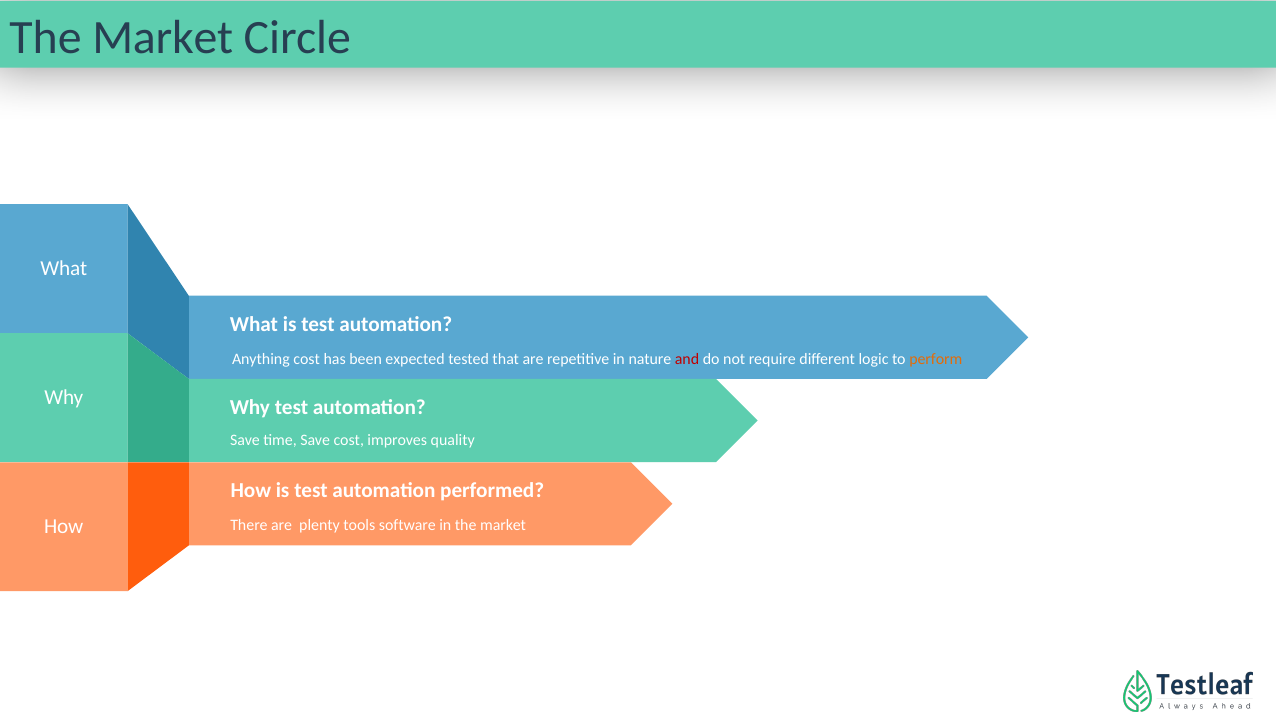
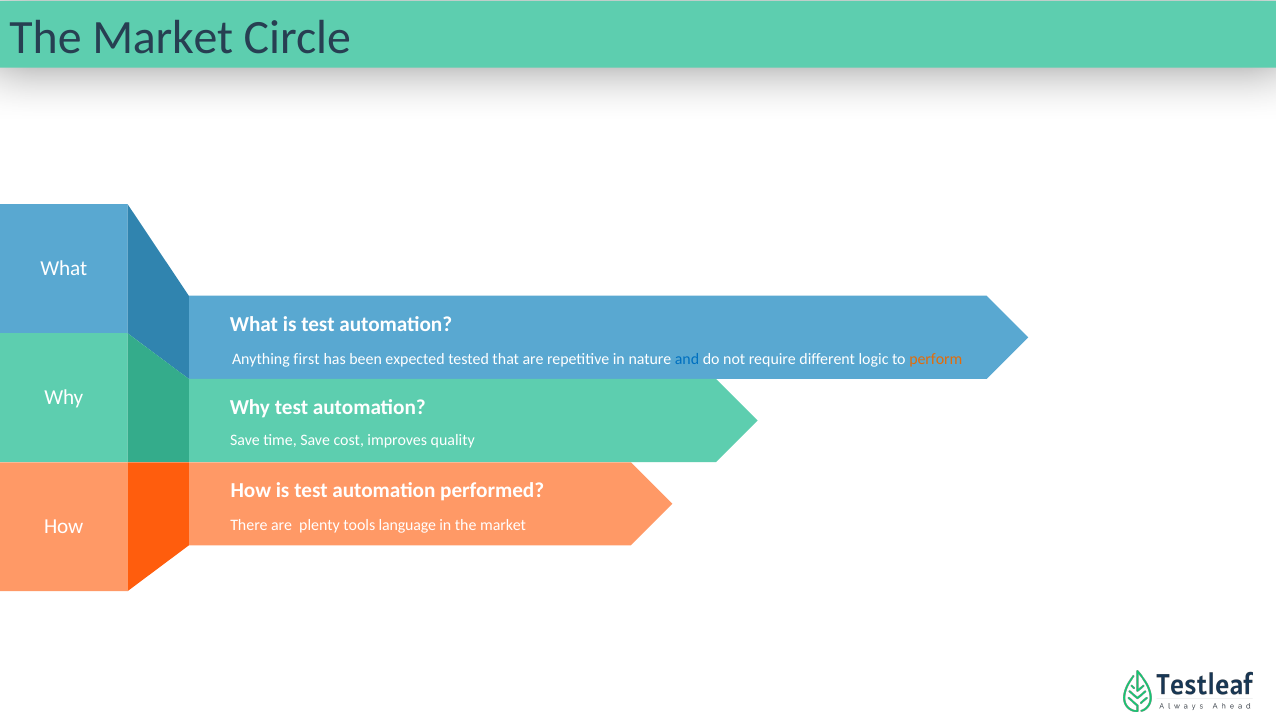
Anything cost: cost -> first (307, 359)
and colour: red -> blue (687, 359)
software: software -> language (407, 525)
